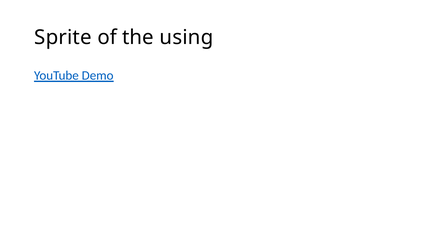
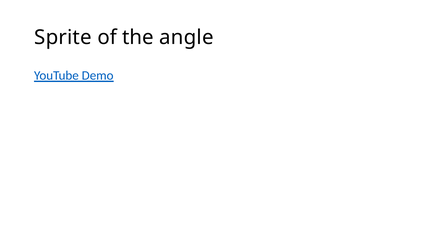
using: using -> angle (186, 38)
